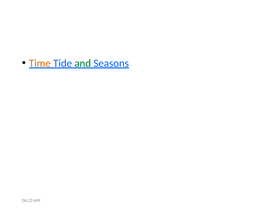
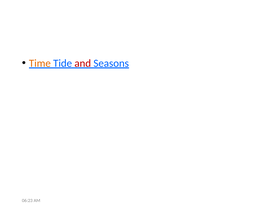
and colour: green -> red (83, 63)
